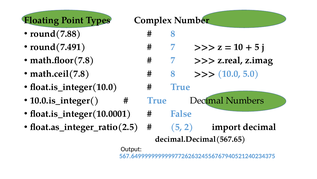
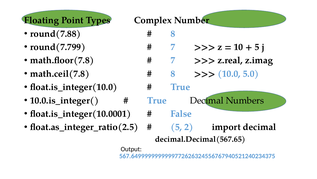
round(7.491: round(7.491 -> round(7.799 (58, 47)
